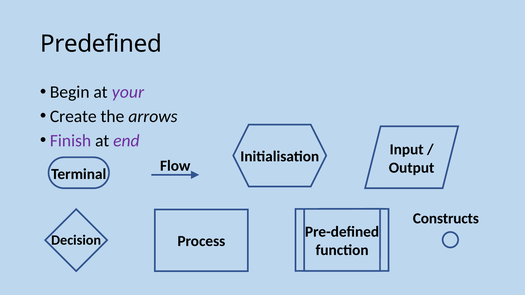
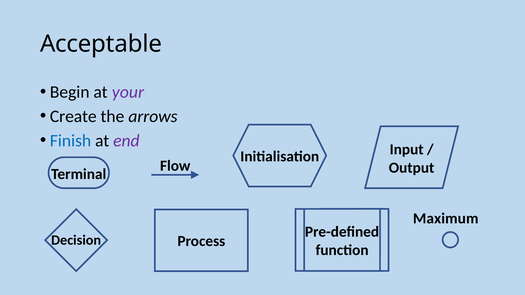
Predefined: Predefined -> Acceptable (101, 44)
Finish colour: purple -> blue (71, 141)
Constructs: Constructs -> Maximum (446, 219)
